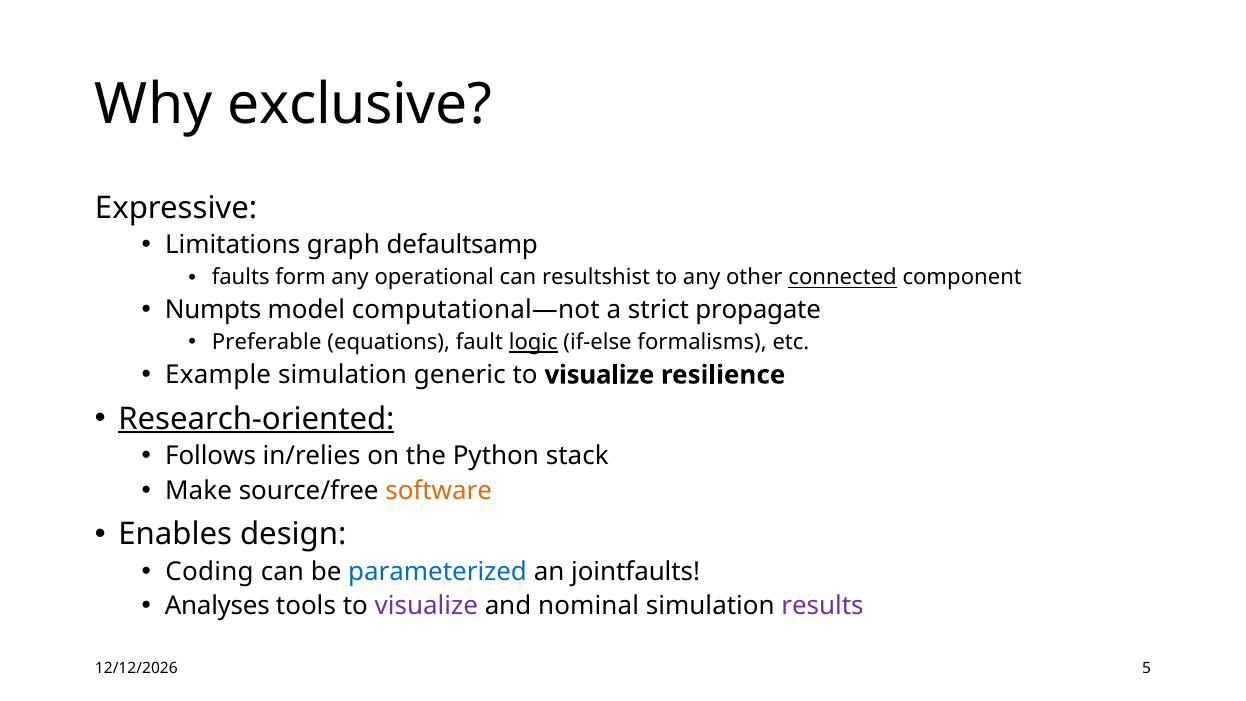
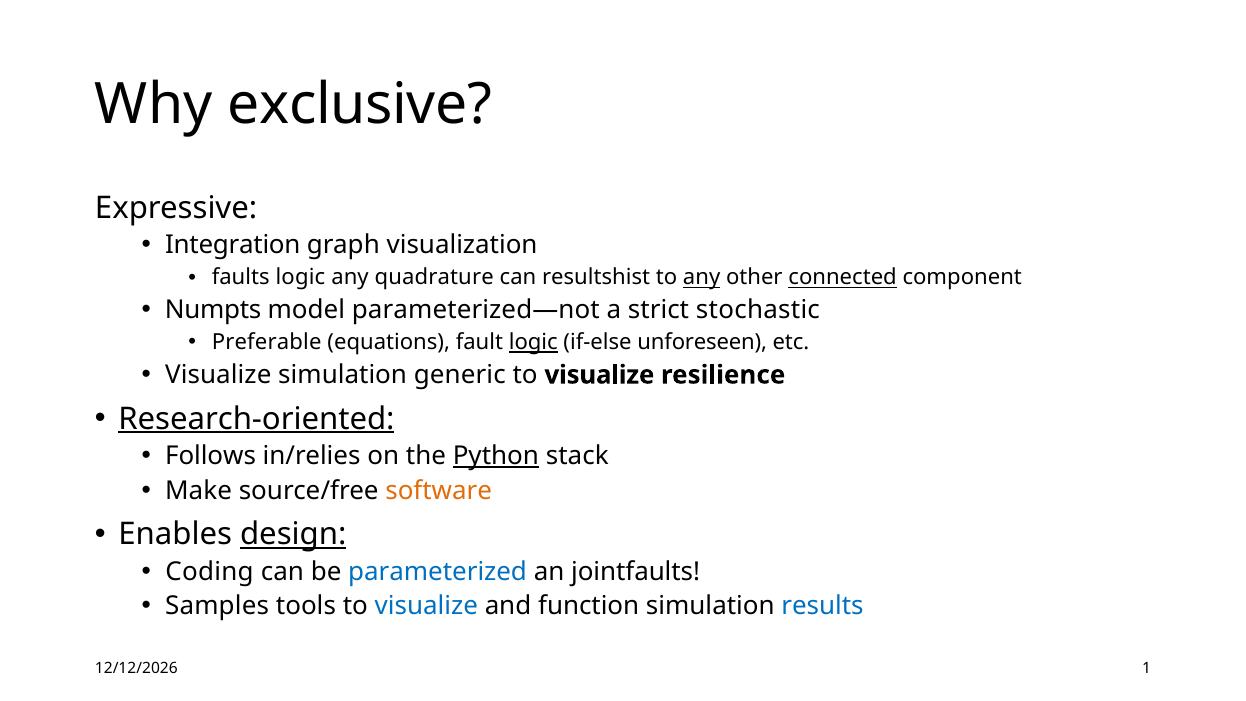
Limitations: Limitations -> Integration (233, 245)
defaultsamp: defaultsamp -> visualization (462, 245)
faults form: form -> logic (300, 278)
operational: operational -> quadrature (434, 278)
any underline: none -> present (702, 278)
computational—not: computational—not -> parameterized—not (476, 310)
propagate: propagate -> stochastic (758, 310)
formalisms: formalisms -> unforeseen (702, 342)
Example: Example -> Visualize (218, 375)
Python underline: none -> present (496, 456)
design underline: none -> present (293, 534)
Analyses: Analyses -> Samples (217, 606)
visualize colour: purple -> blue (426, 606)
nominal: nominal -> function (589, 606)
results colour: purple -> blue (822, 606)
5: 5 -> 1 (1147, 668)
